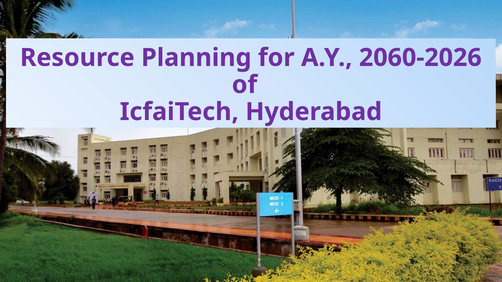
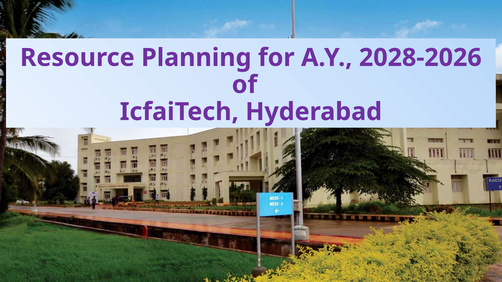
2060-2026: 2060-2026 -> 2028-2026 (420, 58)
